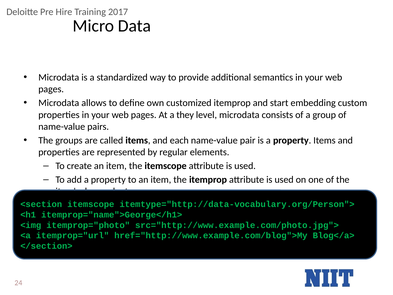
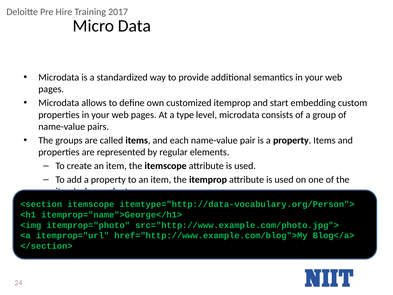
they: they -> type (185, 115)
